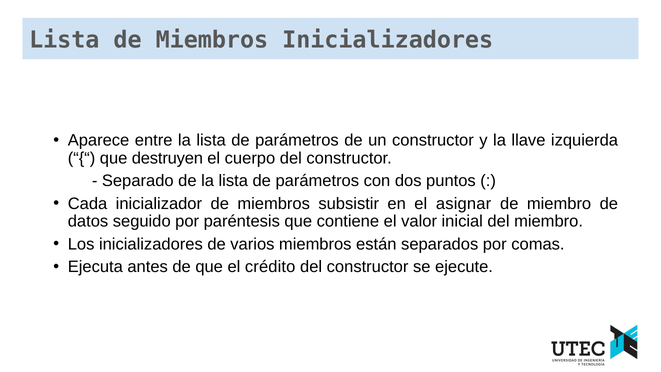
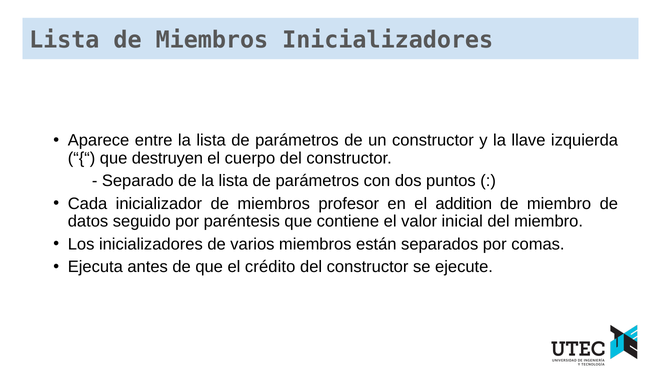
subsistir: subsistir -> profesor (349, 203)
asignar: asignar -> addition (464, 203)
